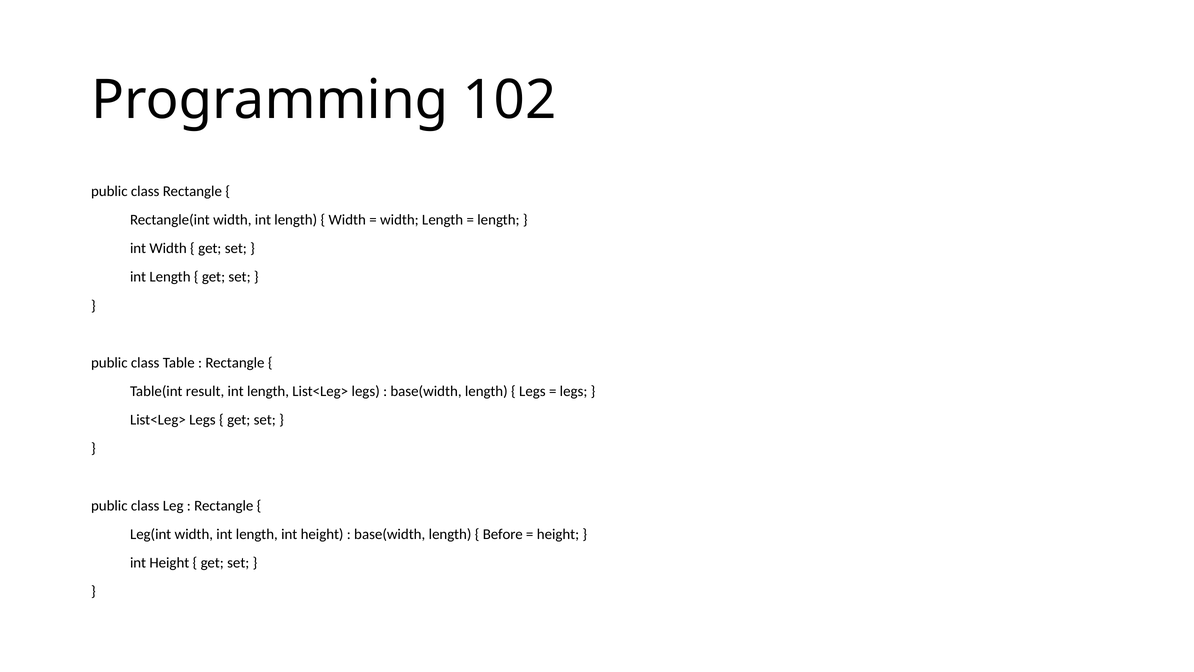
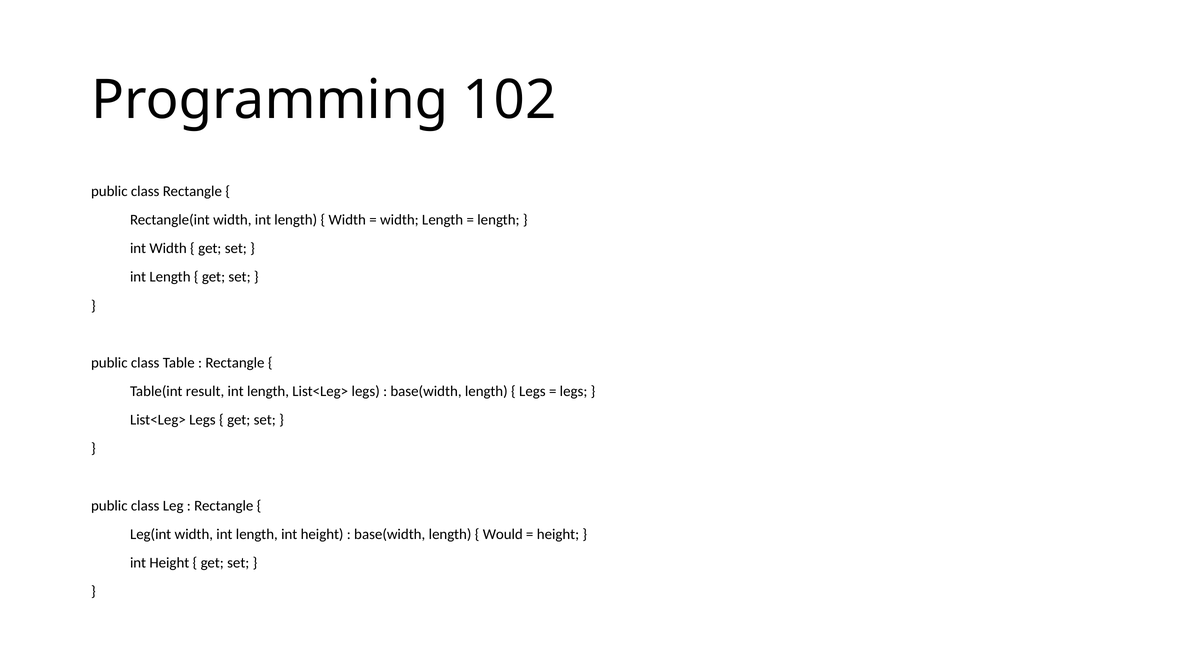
Before: Before -> Would (503, 534)
